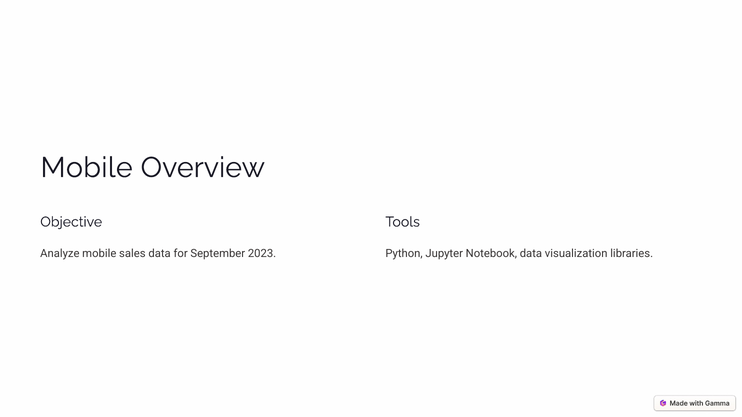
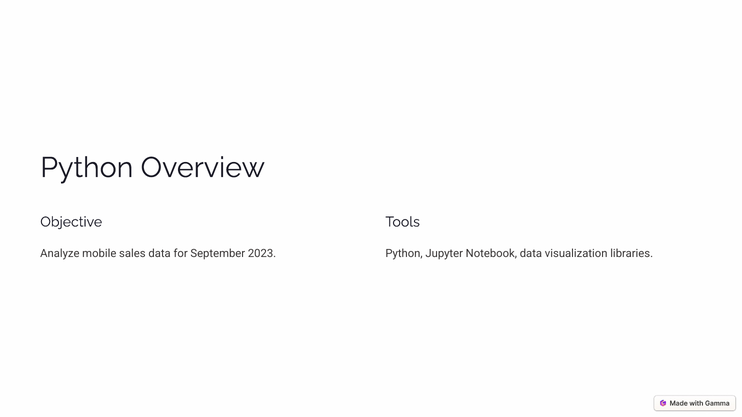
Mobile: Mobile -> Python (87, 168)
